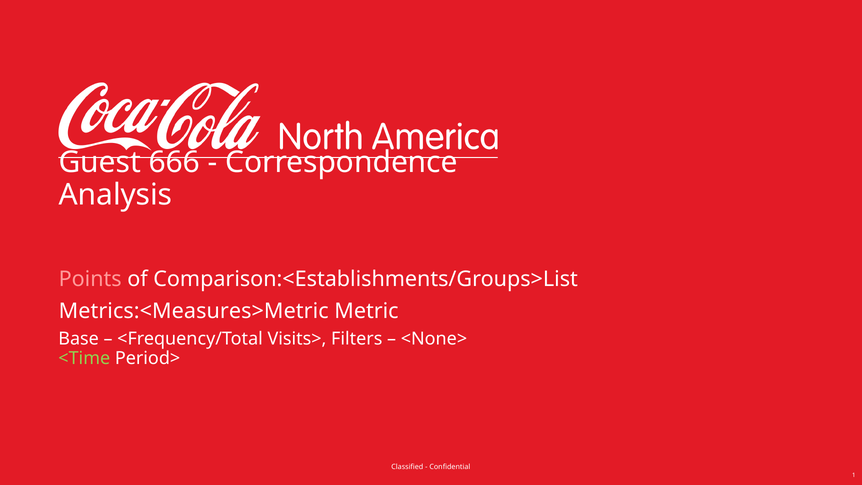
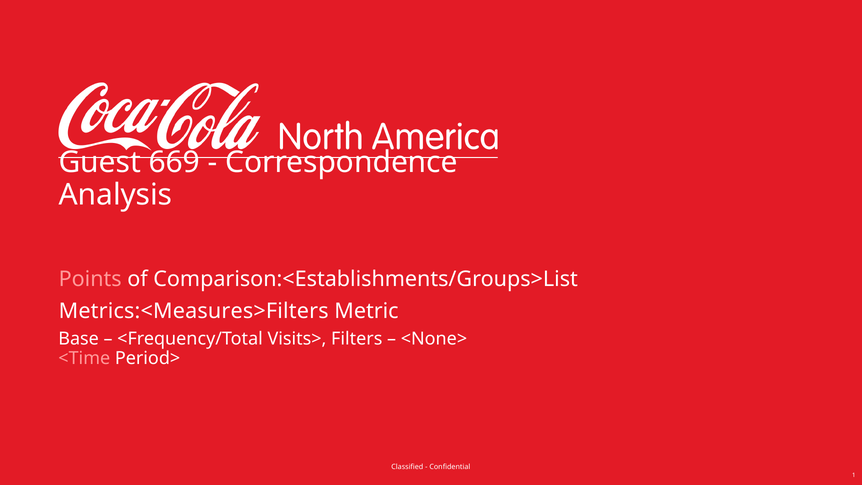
666: 666 -> 669 (174, 162)
Metrics:<Measures>Metric: Metrics:<Measures>Metric -> Metrics:<Measures>Filters (194, 311)
<Time colour: light green -> pink (84, 358)
